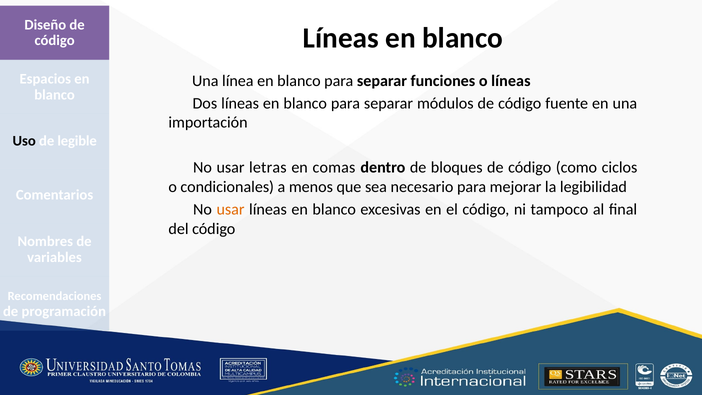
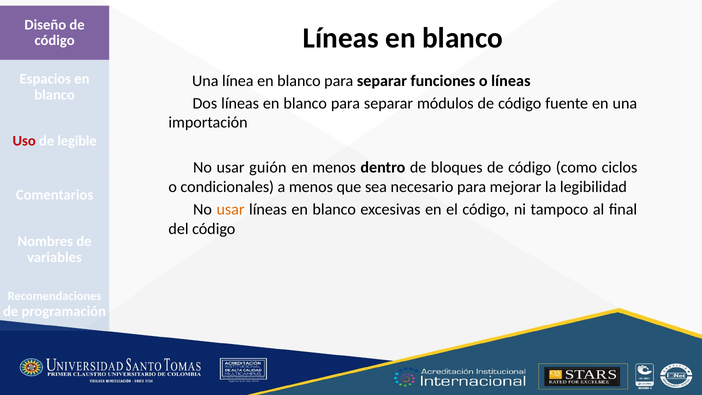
Uso colour: black -> red (24, 141)
letras: letras -> guión (268, 168)
en comas: comas -> menos (334, 168)
